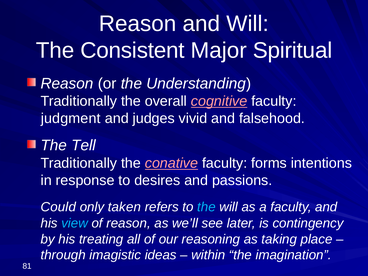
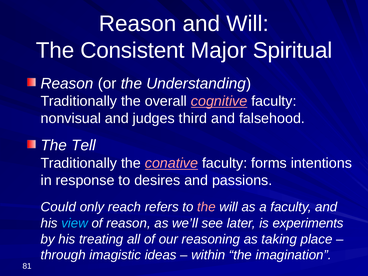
judgment: judgment -> nonvisual (71, 118)
vivid: vivid -> third (193, 118)
taken: taken -> reach (124, 207)
the colour: light blue -> pink (206, 207)
contingency: contingency -> experiments (308, 223)
